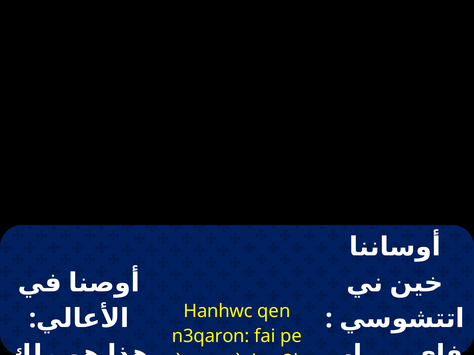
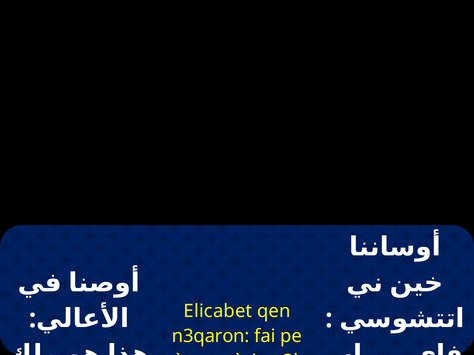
Hanhwc: Hanhwc -> Elicabet (218, 311)
